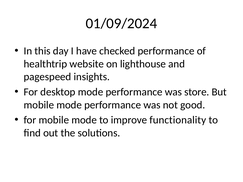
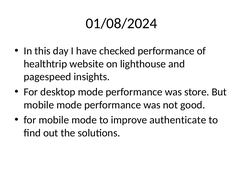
01/09/2024: 01/09/2024 -> 01/08/2024 (121, 24)
functionality: functionality -> authenticate (178, 120)
